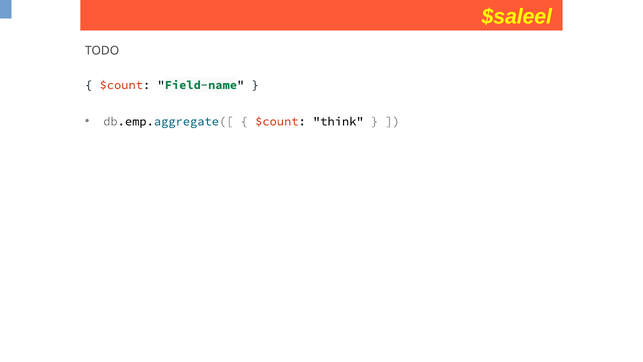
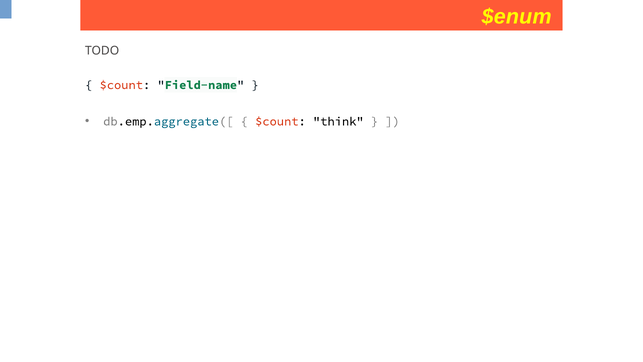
$saleel: $saleel -> $enum (517, 17)
